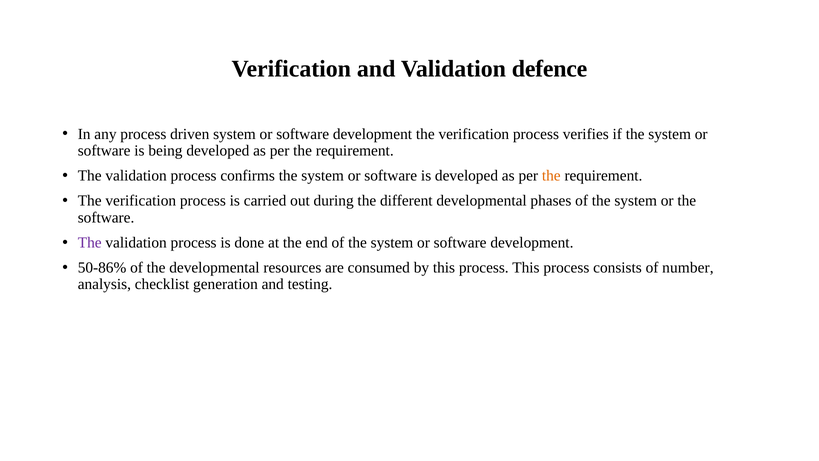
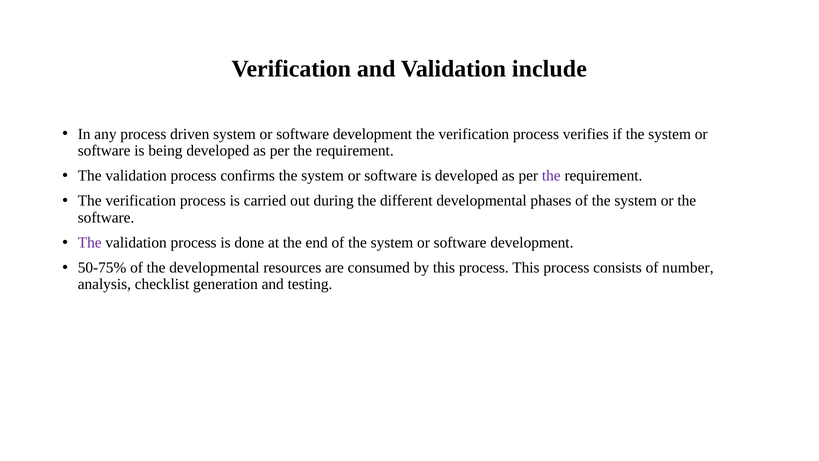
defence: defence -> include (549, 69)
the colour: orange -> purple (551, 176)
50-86%: 50-86% -> 50-75% (102, 268)
